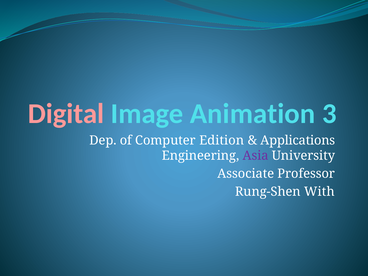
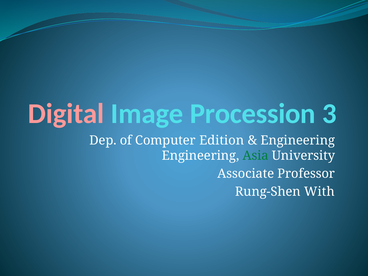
Animation: Animation -> Procession (253, 114)
Applications: Applications -> Engineering (298, 140)
Asia colour: purple -> green (256, 156)
